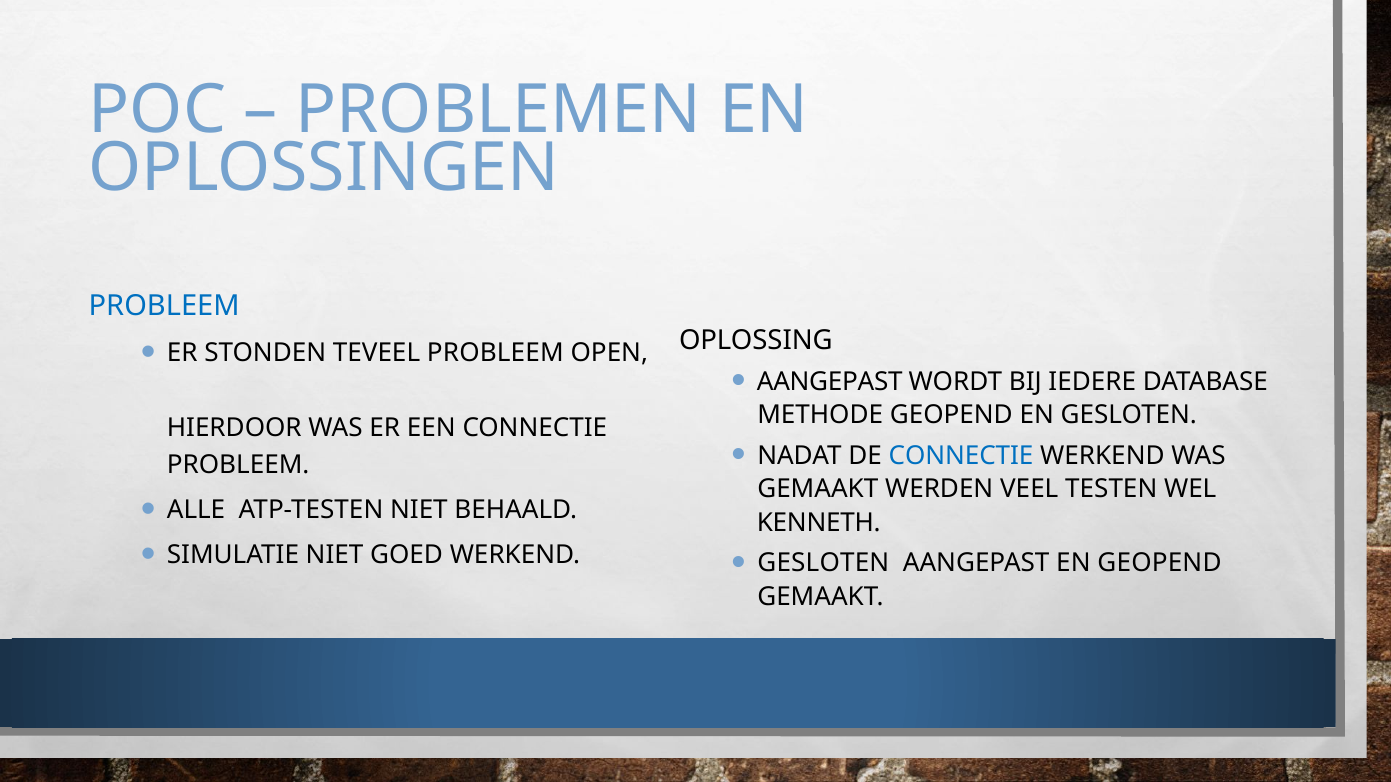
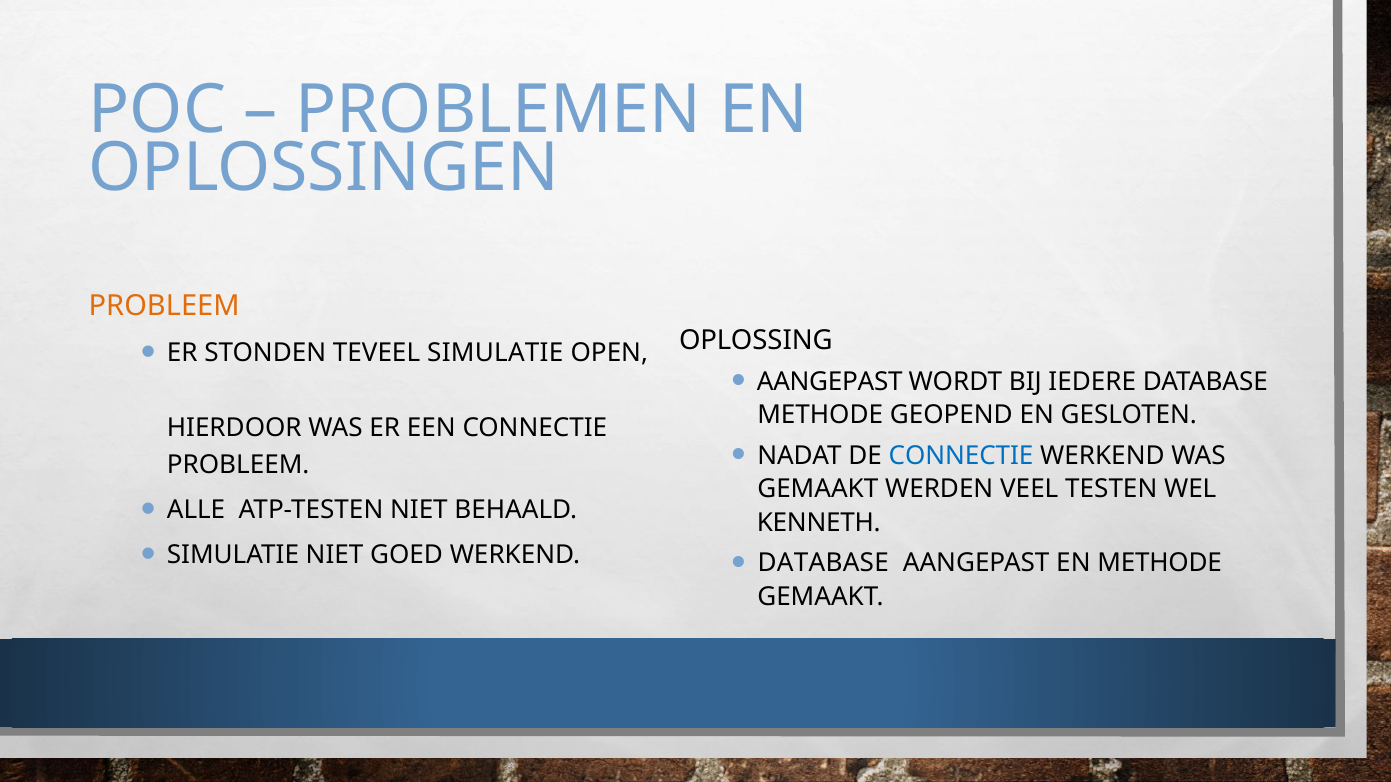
PROBLEEM colour: blue -> orange (164, 306)
TEVEEL PROBLEEM: PROBLEEM -> SIMULATIE (495, 353)
GESLOTEN: GESLOTEN -> DATABASE (823, 563)
EN GEOPEND: GEOPEND -> METHODE (1160, 563)
